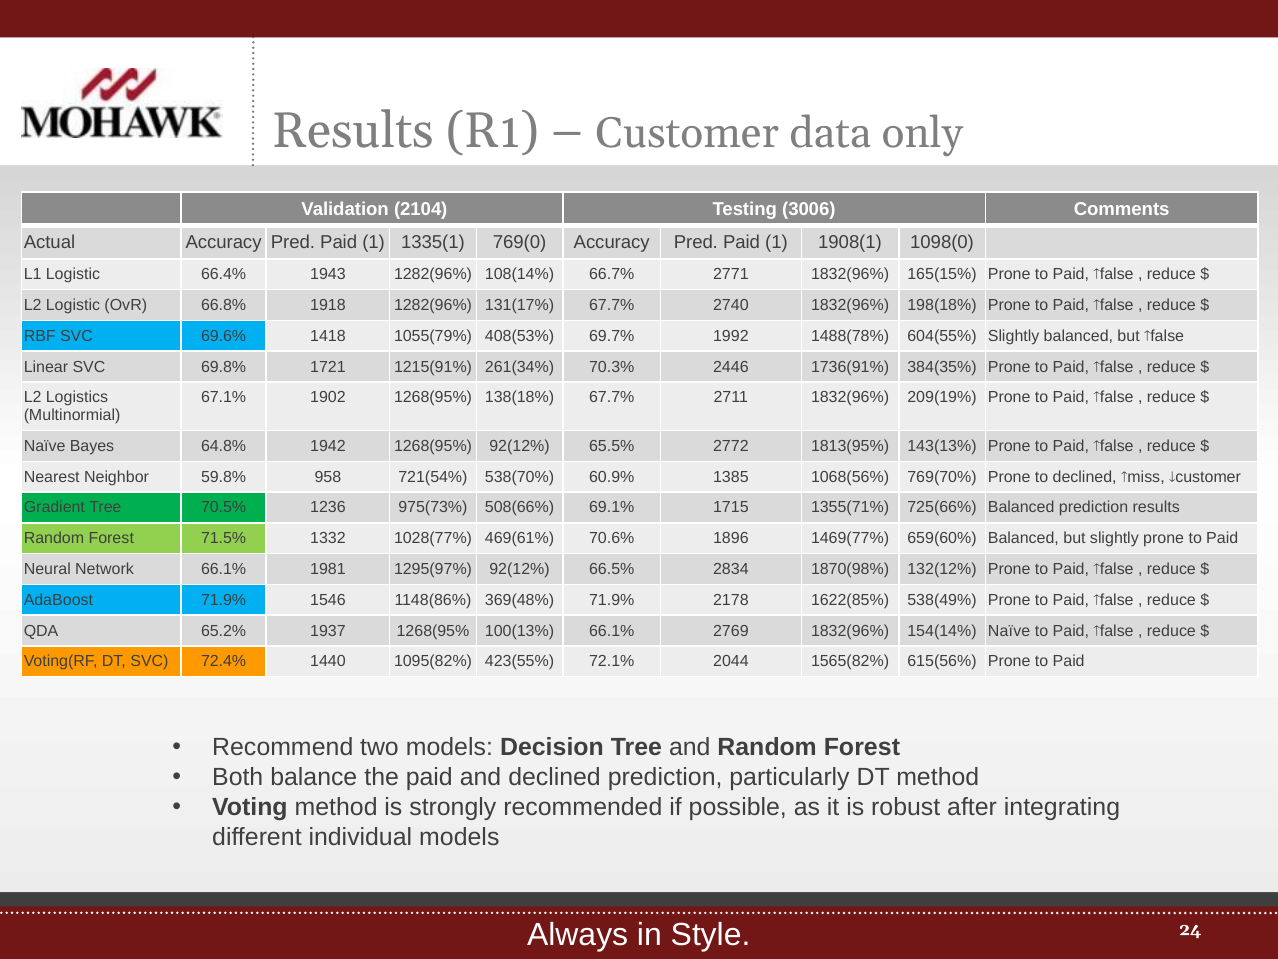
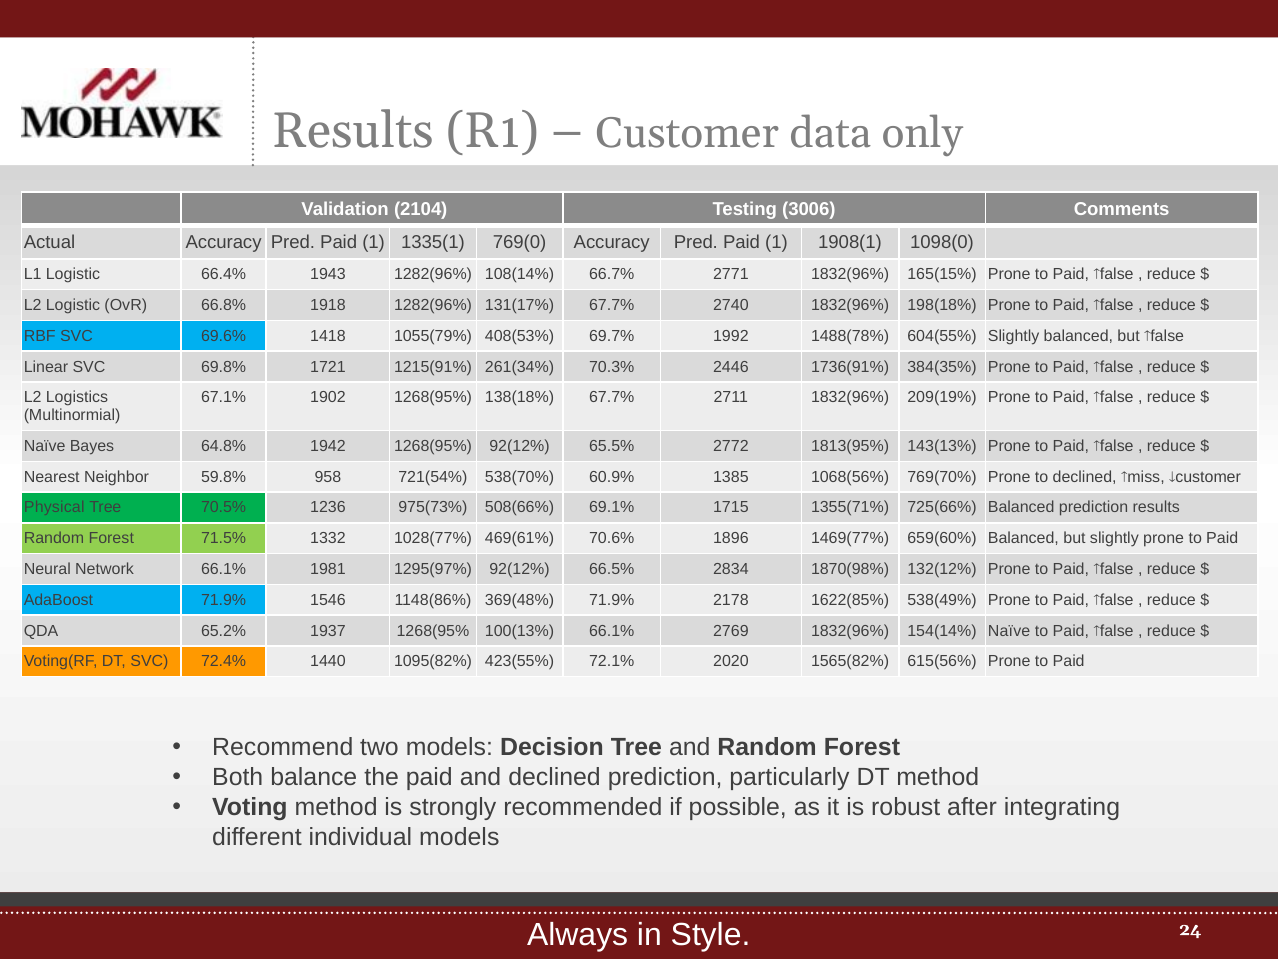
Gradient: Gradient -> Physical (54, 507)
2044: 2044 -> 2020 (731, 661)
